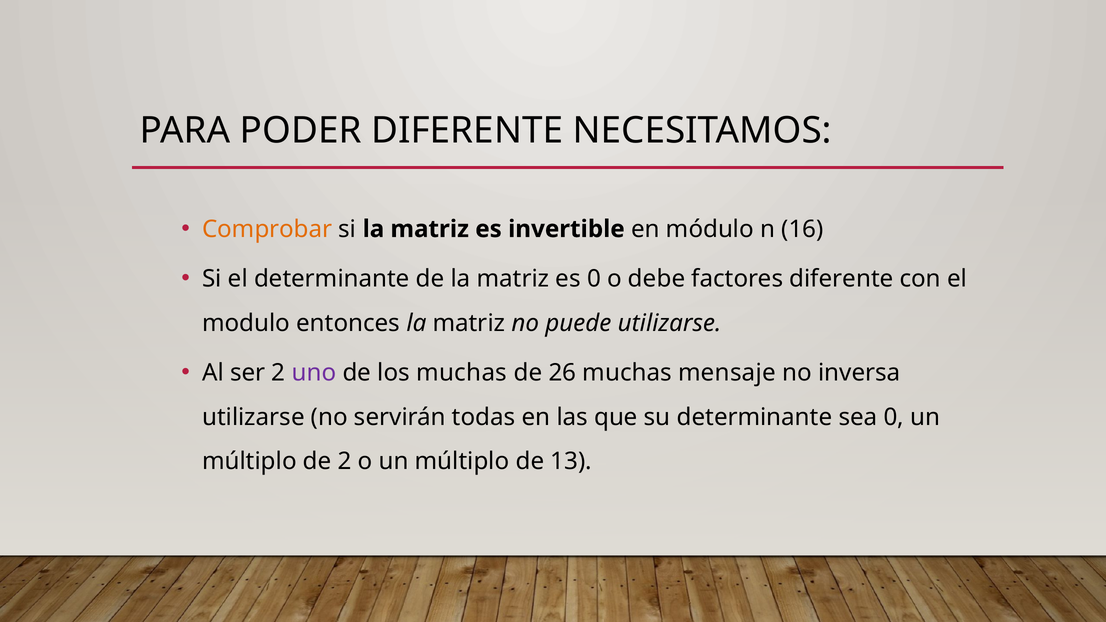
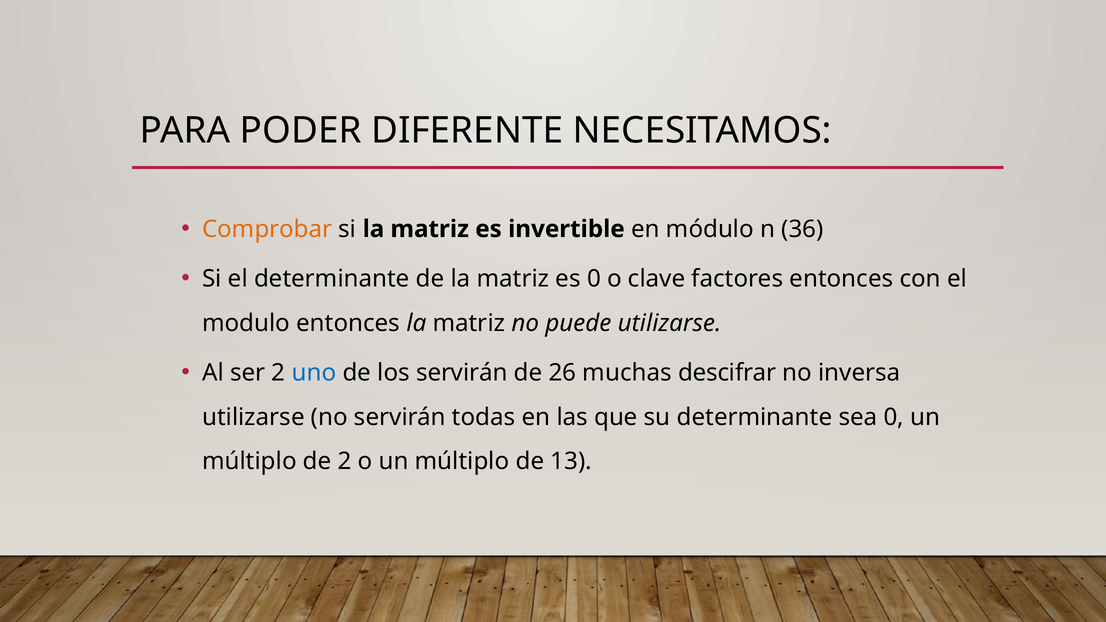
16: 16 -> 36 (802, 229)
debe: debe -> clave (657, 279)
factores diferente: diferente -> entonces (841, 279)
uno colour: purple -> blue (314, 373)
los muchas: muchas -> servirán (462, 373)
mensaje: mensaje -> descifrar (727, 373)
